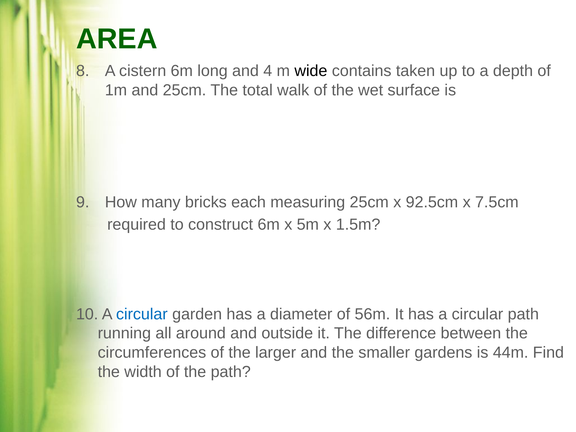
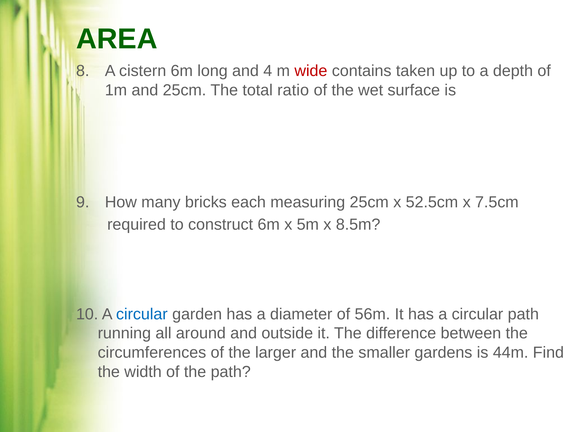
wide colour: black -> red (311, 71)
walk: walk -> ratio (293, 90)
92.5cm: 92.5cm -> 52.5cm (432, 202)
1.5m: 1.5m -> 8.5m (358, 224)
